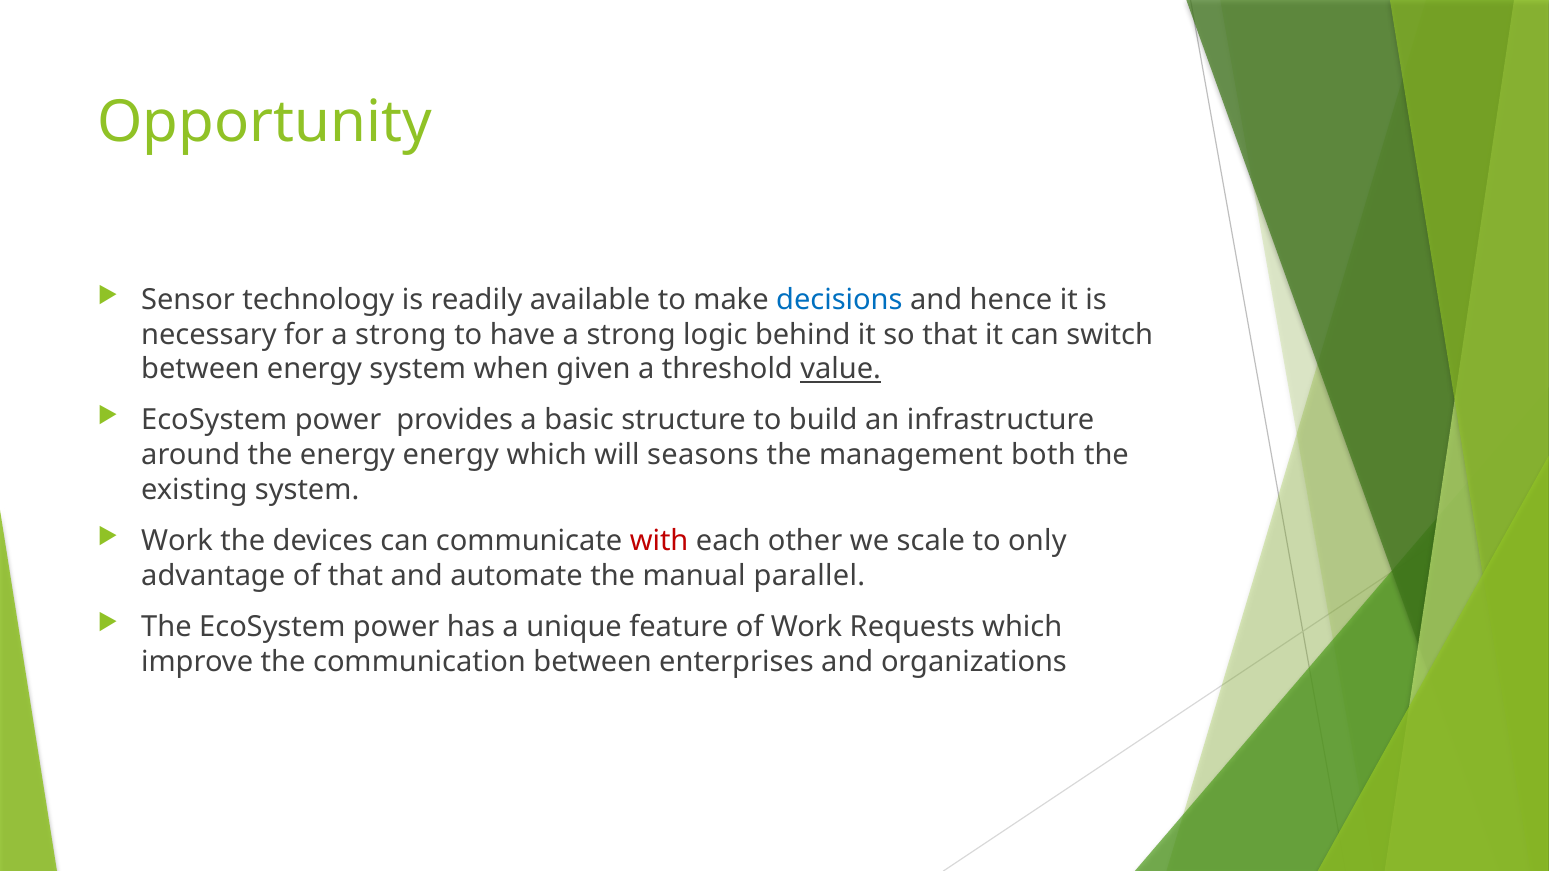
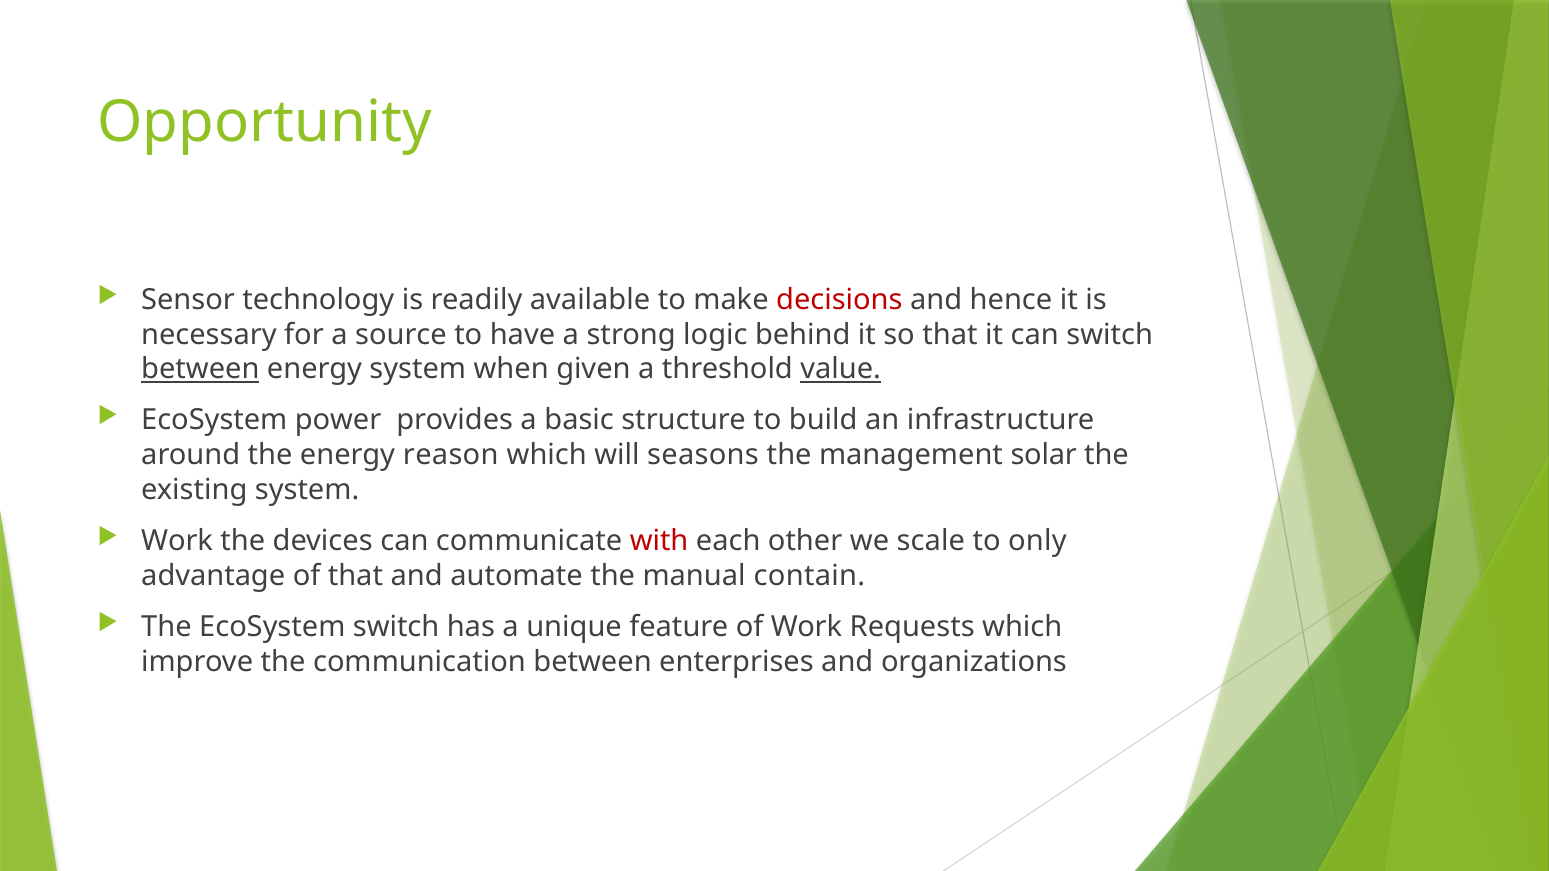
decisions colour: blue -> red (839, 300)
for a strong: strong -> source (401, 335)
between underline: none -> present (200, 369)
energy energy: energy -> reason (451, 455)
both: both -> solar (1044, 455)
parallel: parallel -> contain (809, 576)
The EcoSystem power: power -> switch (396, 627)
